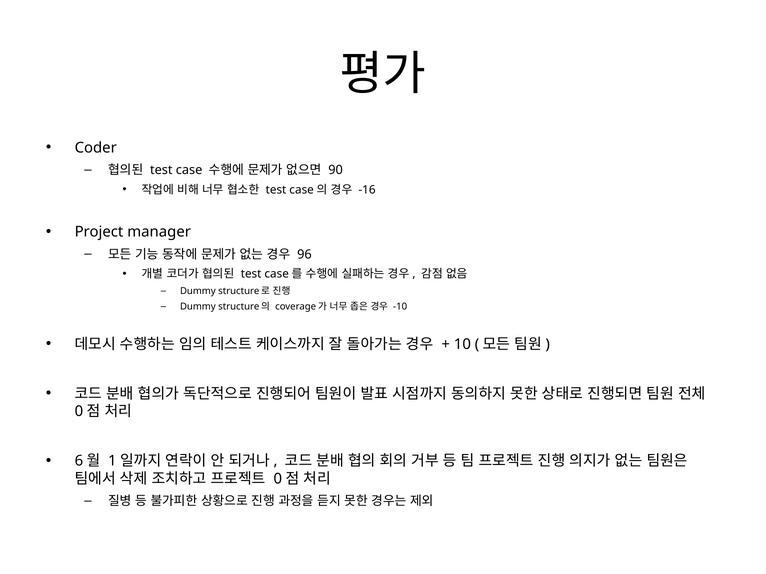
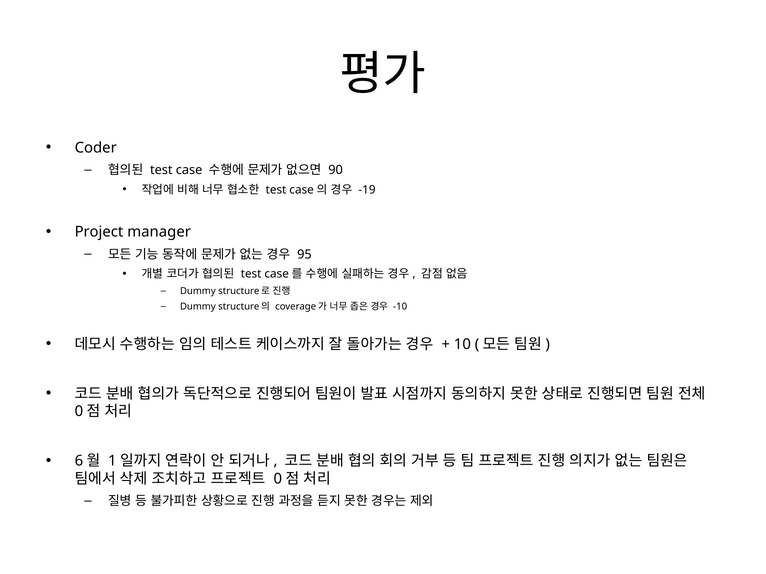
-16: -16 -> -19 (367, 190)
96: 96 -> 95 (304, 255)
